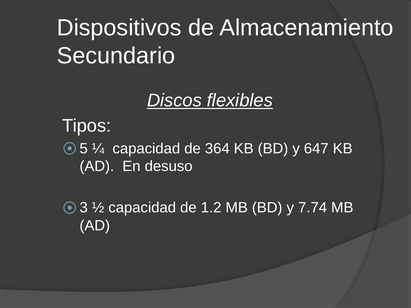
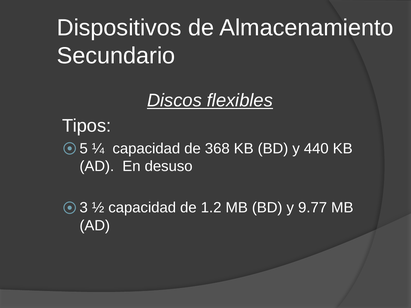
364: 364 -> 368 (217, 149)
647: 647 -> 440 (316, 149)
7.74: 7.74 -> 9.77 (313, 208)
